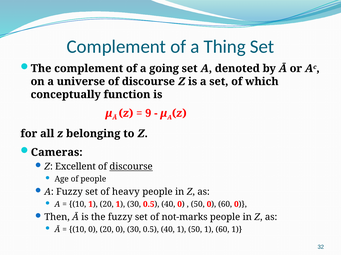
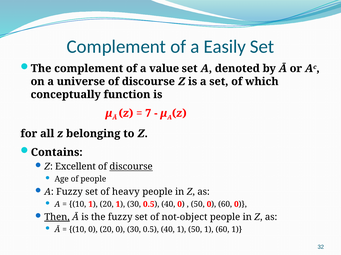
Thing: Thing -> Easily (225, 47)
going: going -> value (164, 69)
9: 9 -> 7 (148, 114)
Cameras: Cameras -> Contains (57, 153)
Then underline: none -> present (57, 218)
not-marks: not-marks -> not-object (184, 218)
